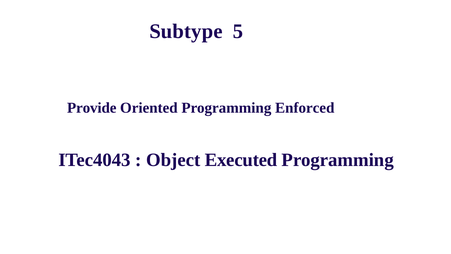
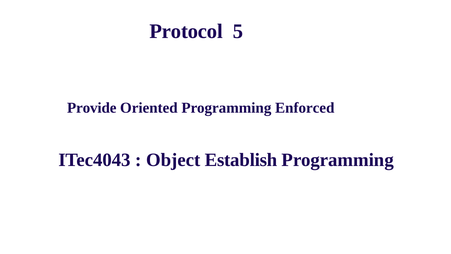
Subtype: Subtype -> Protocol (186, 31)
Executed: Executed -> Establish (241, 160)
